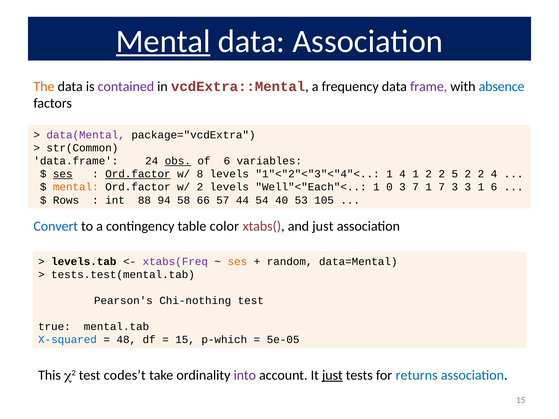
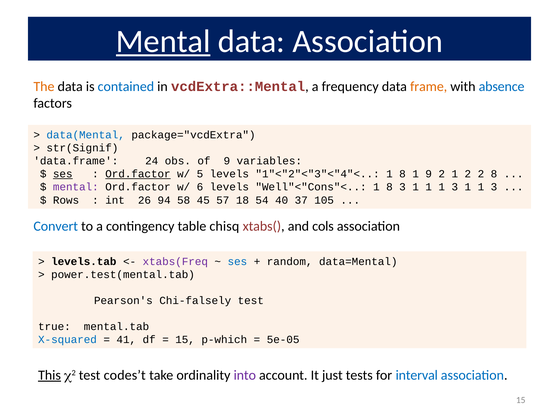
contained colour: purple -> blue (126, 87)
frame colour: purple -> orange (429, 87)
data(Mental colour: purple -> blue (86, 135)
str(Common: str(Common -> str(Signif (82, 148)
obs underline: present -> none (178, 161)
of 6: 6 -> 9 (227, 161)
8: 8 -> 5 (200, 174)
1"<"2"<"3"<"4"< 1 4: 4 -> 8 (402, 174)
1 2: 2 -> 9 (429, 174)
2 5: 5 -> 1 (455, 174)
2 4: 4 -> 8 (494, 174)
mental colour: orange -> purple (76, 187)
w/ 2: 2 -> 6 (200, 187)
Well"<"Each"<: Well"<"Each"< -> Well"<"Cons"< (311, 187)
0: 0 -> 8 (389, 187)
7: 7 -> 1 (416, 187)
7: 7 -> 1 (442, 187)
3: 3 -> 1 (468, 187)
6: 6 -> 3 (494, 187)
88: 88 -> 26 (144, 200)
66: 66 -> 45 (203, 200)
44: 44 -> 18 (242, 200)
53: 53 -> 37 (301, 200)
color: color -> chisq (224, 226)
and just: just -> cols (323, 226)
ses colour: orange -> blue (237, 262)
tests.test(mental.tab: tests.test(mental.tab -> power.test(mental.tab (123, 275)
Chi-nothing: Chi-nothing -> Chi-falsely (195, 301)
48: 48 -> 41 (126, 340)
This underline: none -> present (50, 375)
just underline: present -> none (332, 375)
returns: returns -> interval (417, 375)
